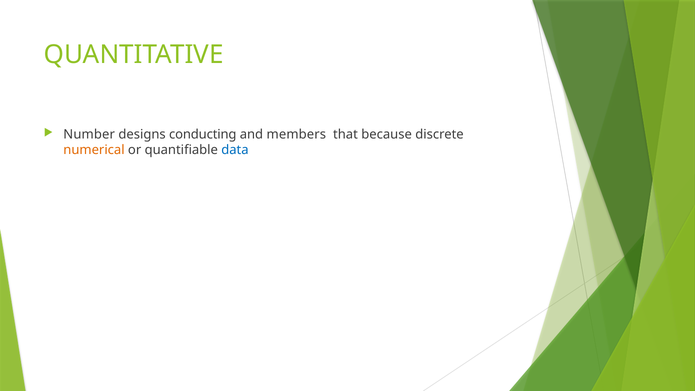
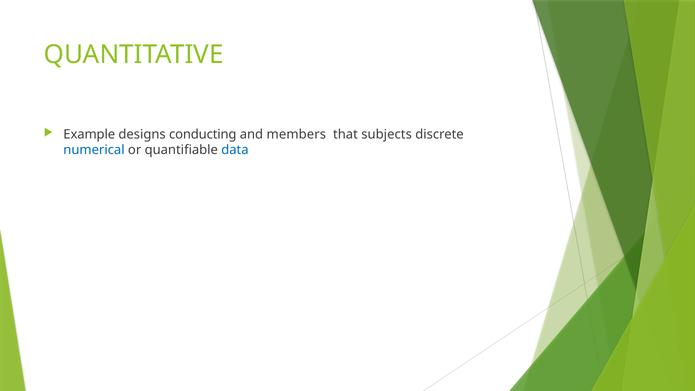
Number: Number -> Example (89, 135)
because: because -> subjects (387, 135)
numerical colour: orange -> blue (94, 150)
